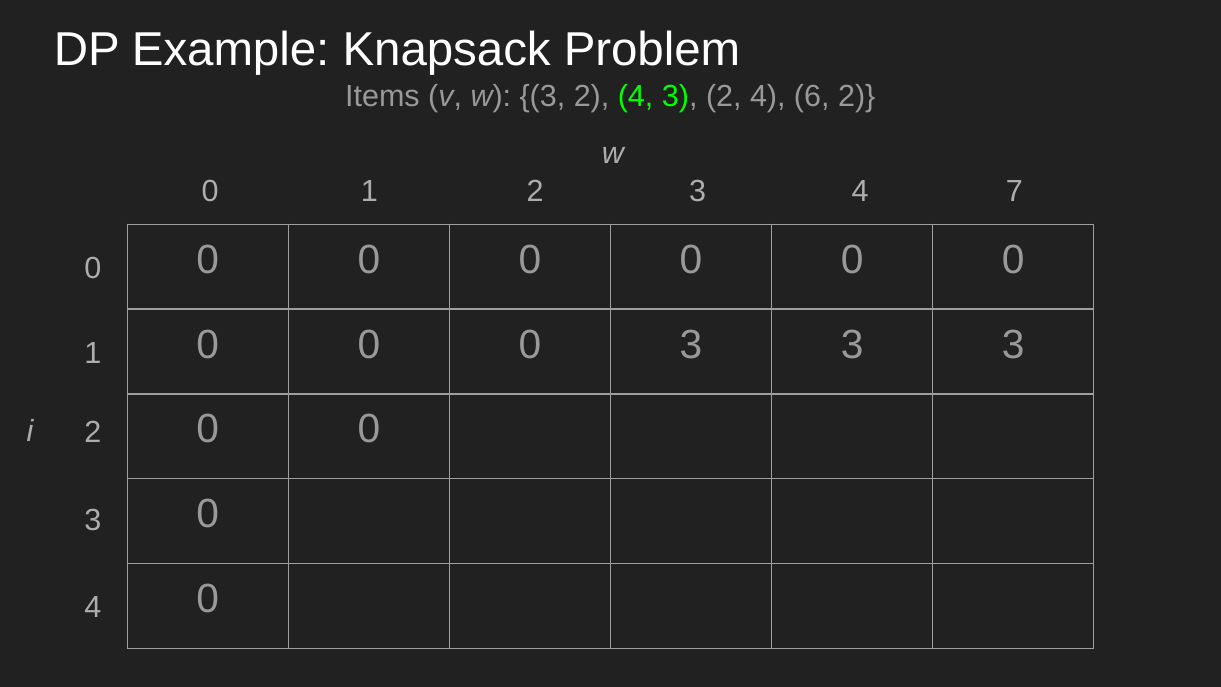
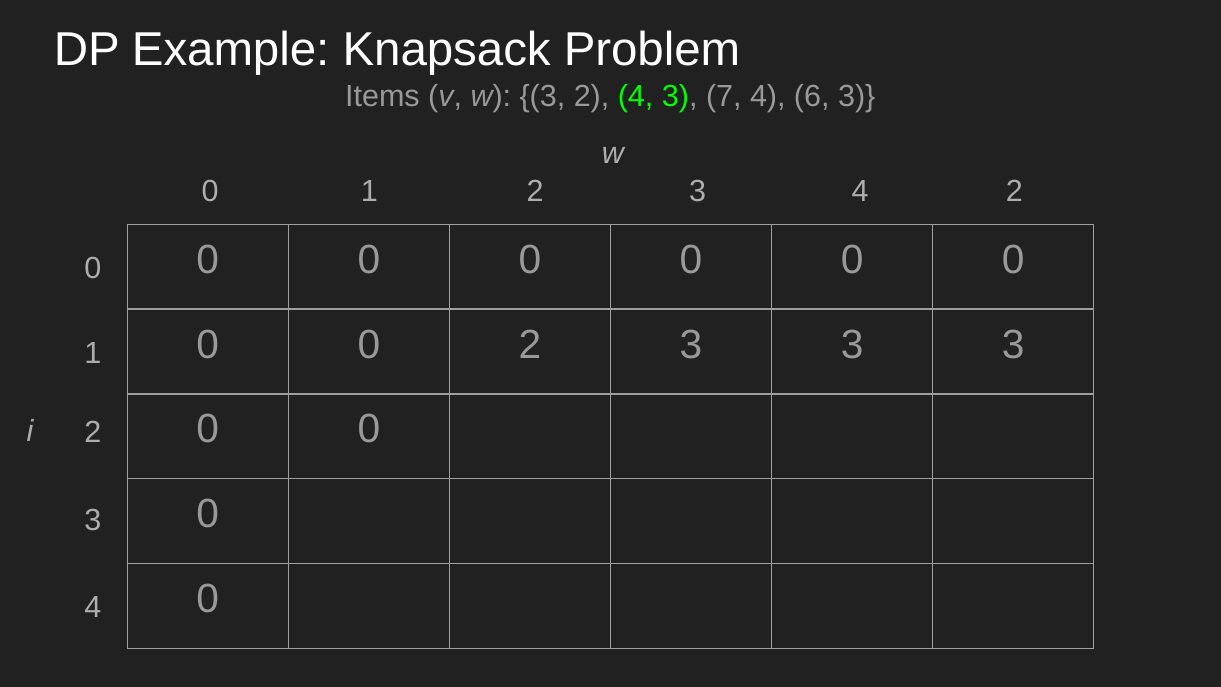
4 3 2: 2 -> 7 (724, 96)
6 2: 2 -> 3 (857, 96)
4 7: 7 -> 2 (1014, 191)
0: 0 -> 2 (530, 345)
